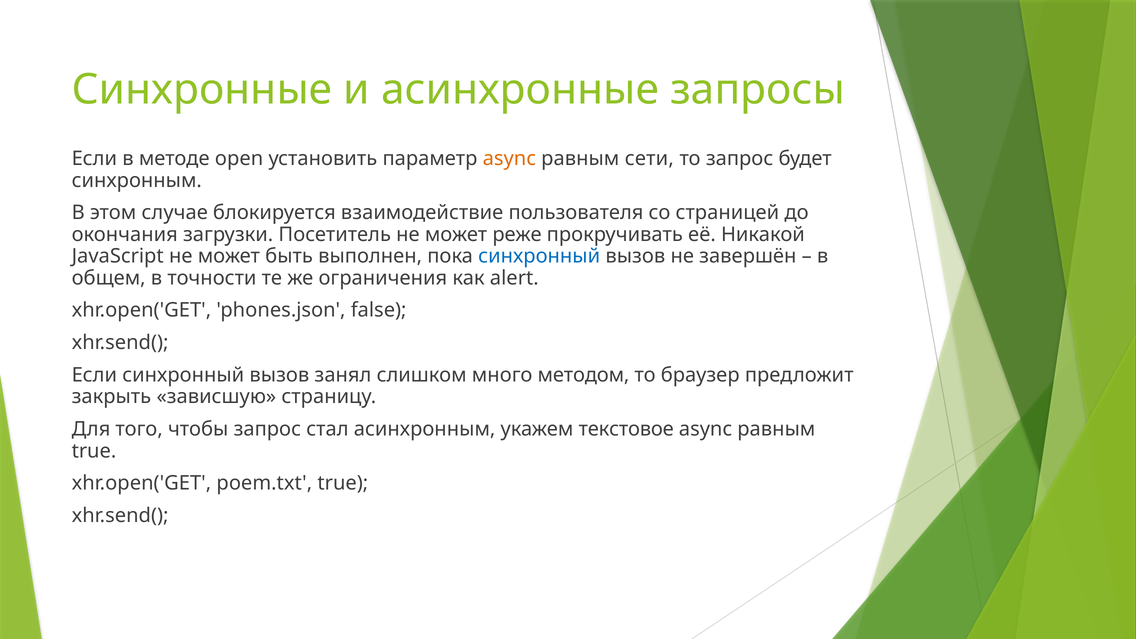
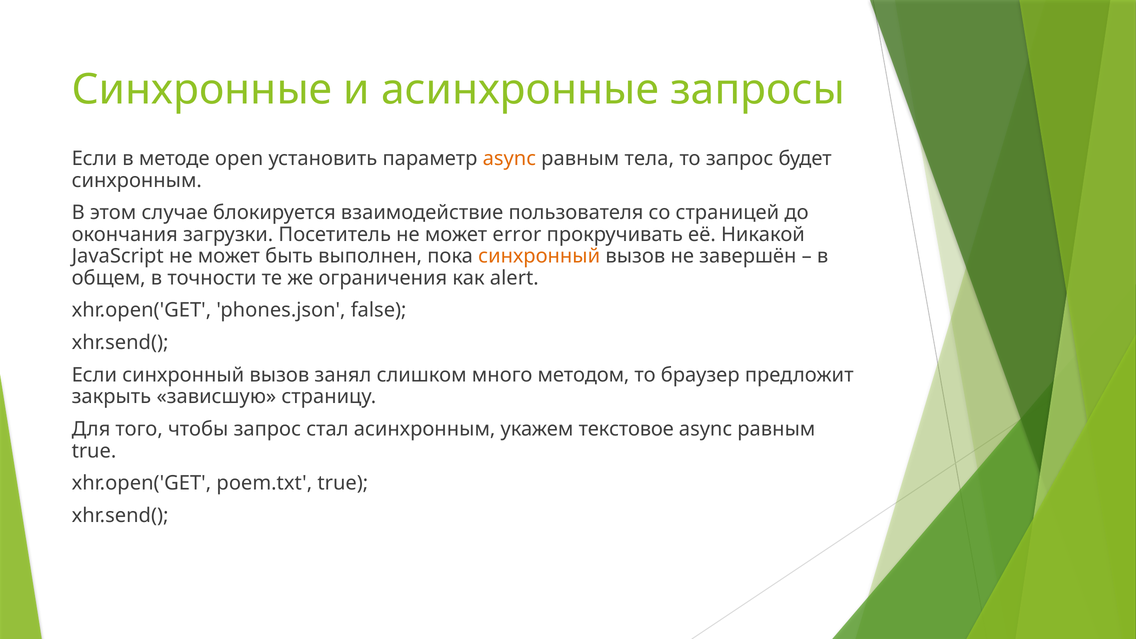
сети: сети -> тела (649, 159)
реже: реже -> error (517, 234)
синхронный colour: blue -> orange (539, 256)
